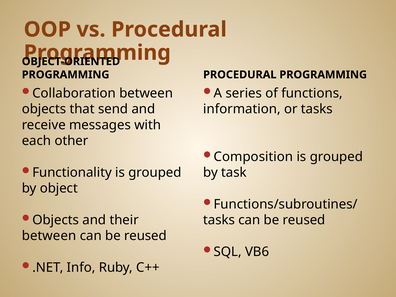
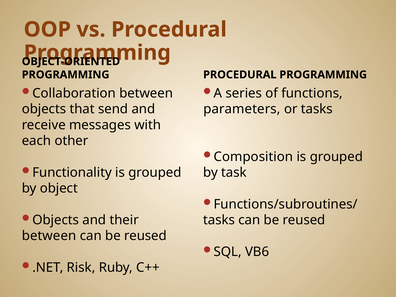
information: information -> parameters (242, 109)
Info: Info -> Risk (81, 268)
